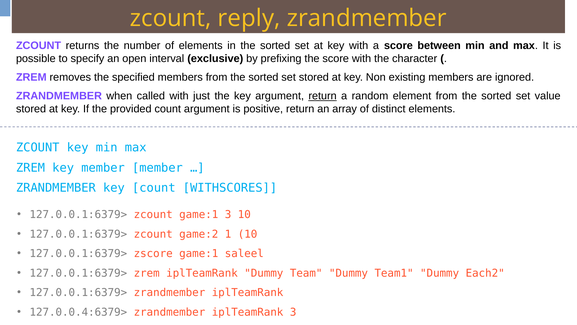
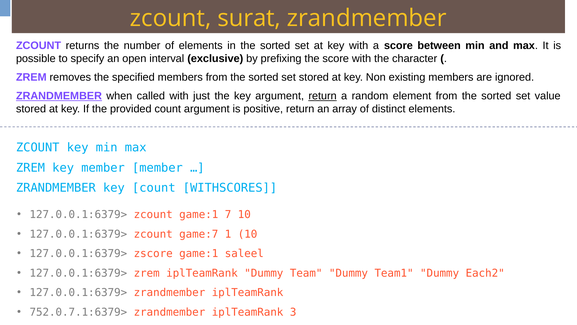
reply: reply -> surat (249, 18)
ZRANDMEMBER underline: none -> present (59, 96)
game:1 3: 3 -> 7 (228, 214)
game:2: game:2 -> game:7 (199, 234)
127.0.0.4:6379>: 127.0.0.4:6379> -> 752.0.7.1:6379> (78, 312)
